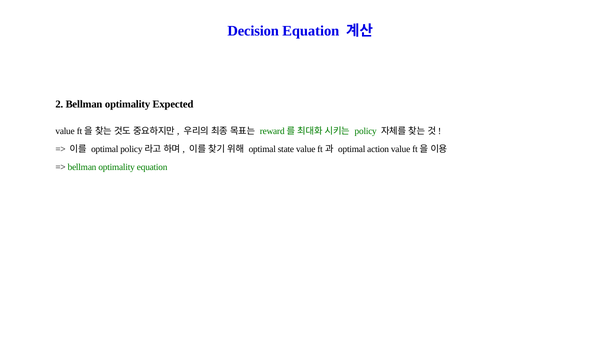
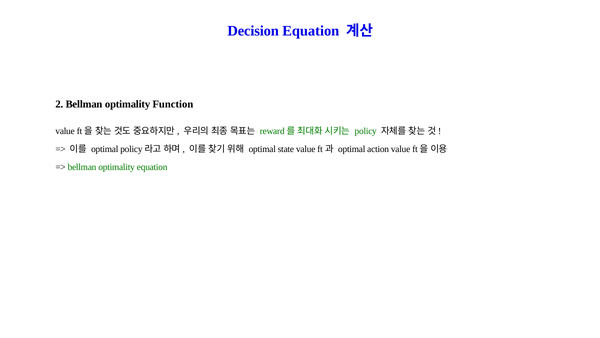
Expected: Expected -> Function (173, 104)
